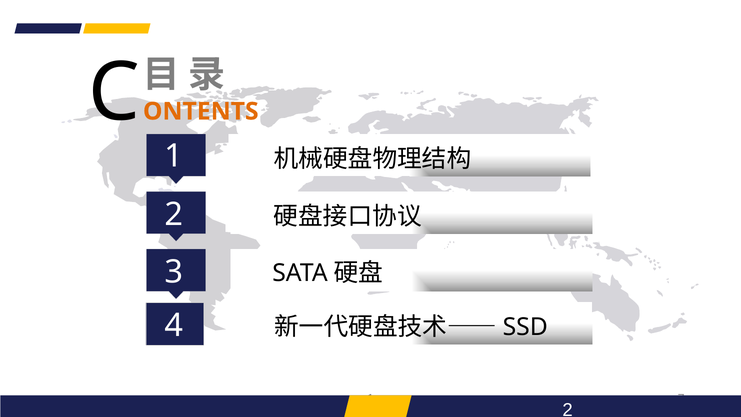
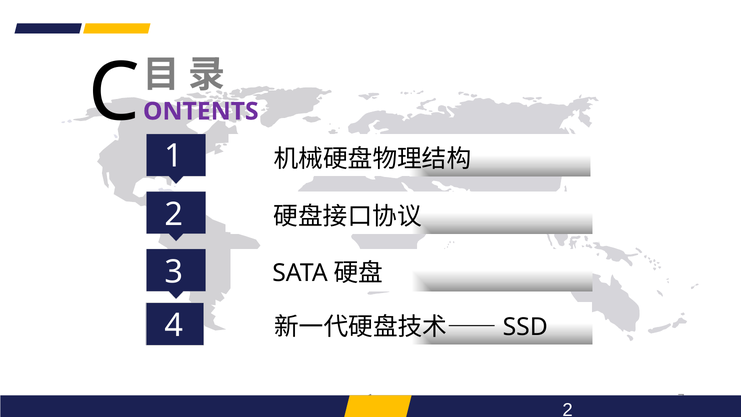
ONTENTS colour: orange -> purple (201, 111)
